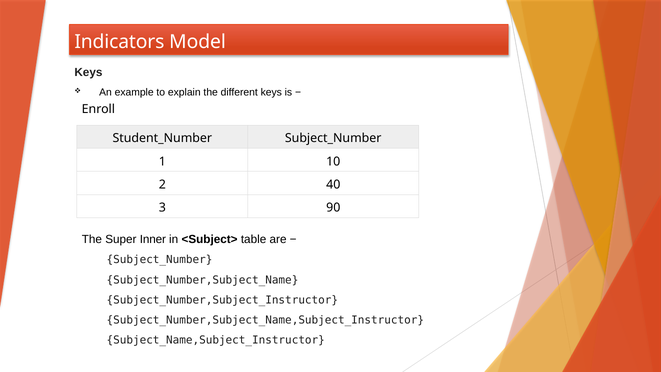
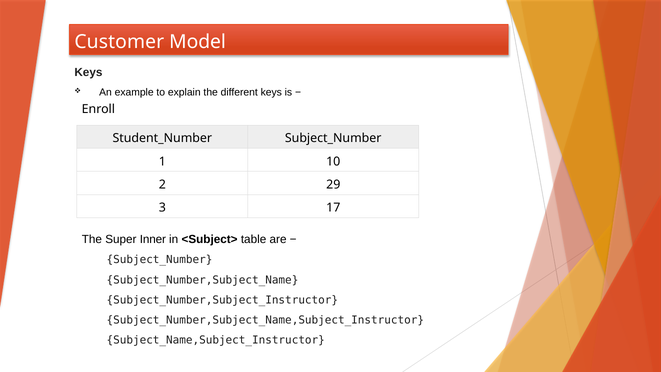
Indicators: Indicators -> Customer (119, 42)
40: 40 -> 29 (333, 185)
90: 90 -> 17 (333, 208)
